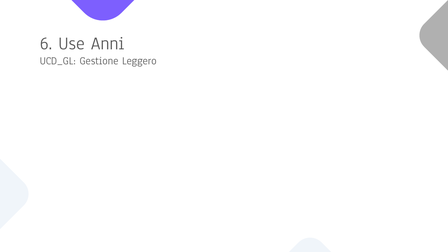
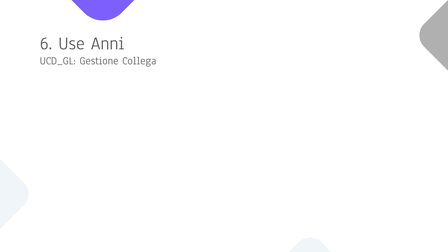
Leggero: Leggero -> Collega (139, 61)
